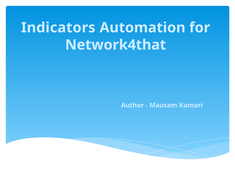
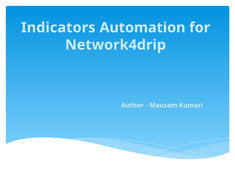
Network4that: Network4that -> Network4drip (116, 45)
